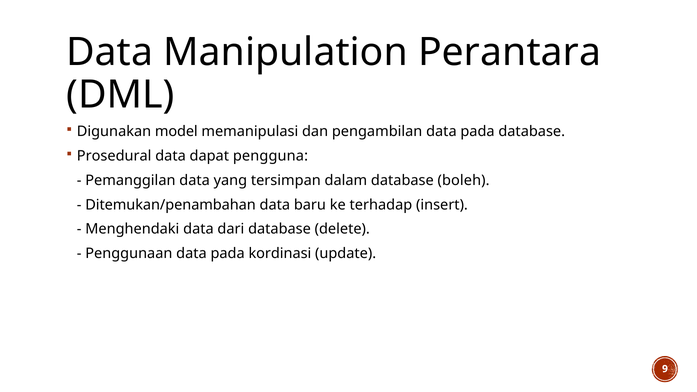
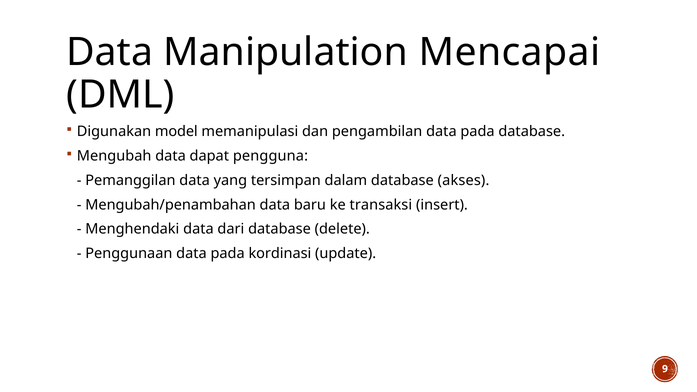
Perantara: Perantara -> Mencapai (509, 52)
Prosedural: Prosedural -> Mengubah (114, 156)
boleh: boleh -> akses (464, 180)
Ditemukan/penambahan: Ditemukan/penambahan -> Mengubah/penambahan (171, 205)
terhadap: terhadap -> transaksi (381, 205)
